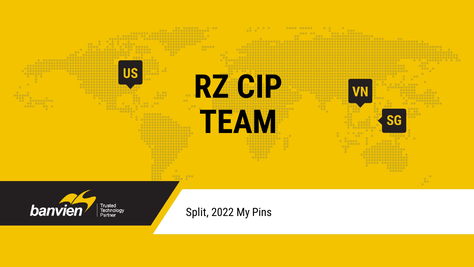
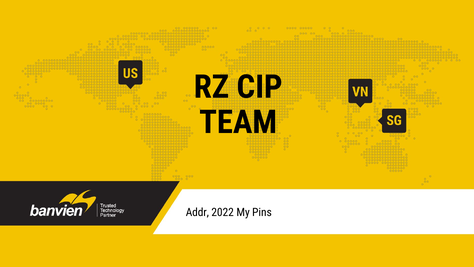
Split: Split -> Addr (197, 212)
